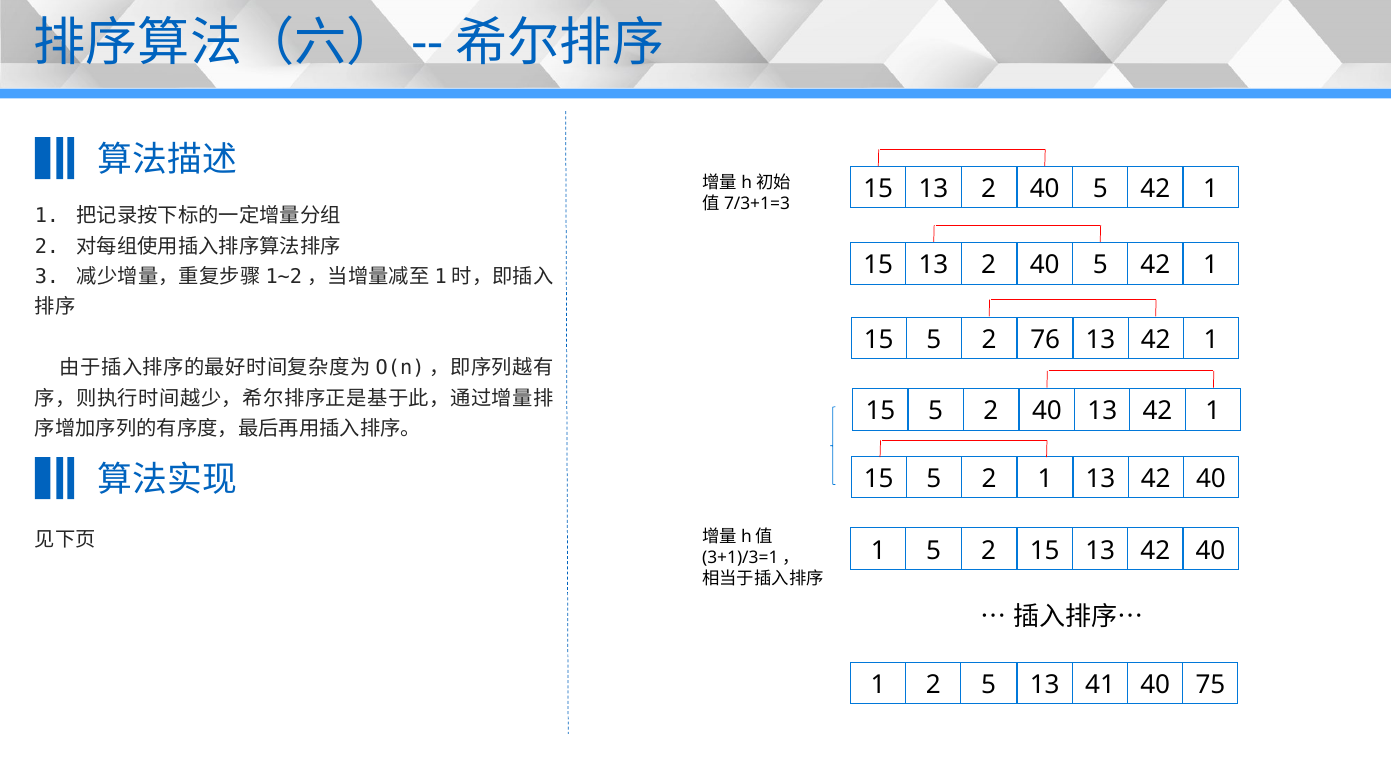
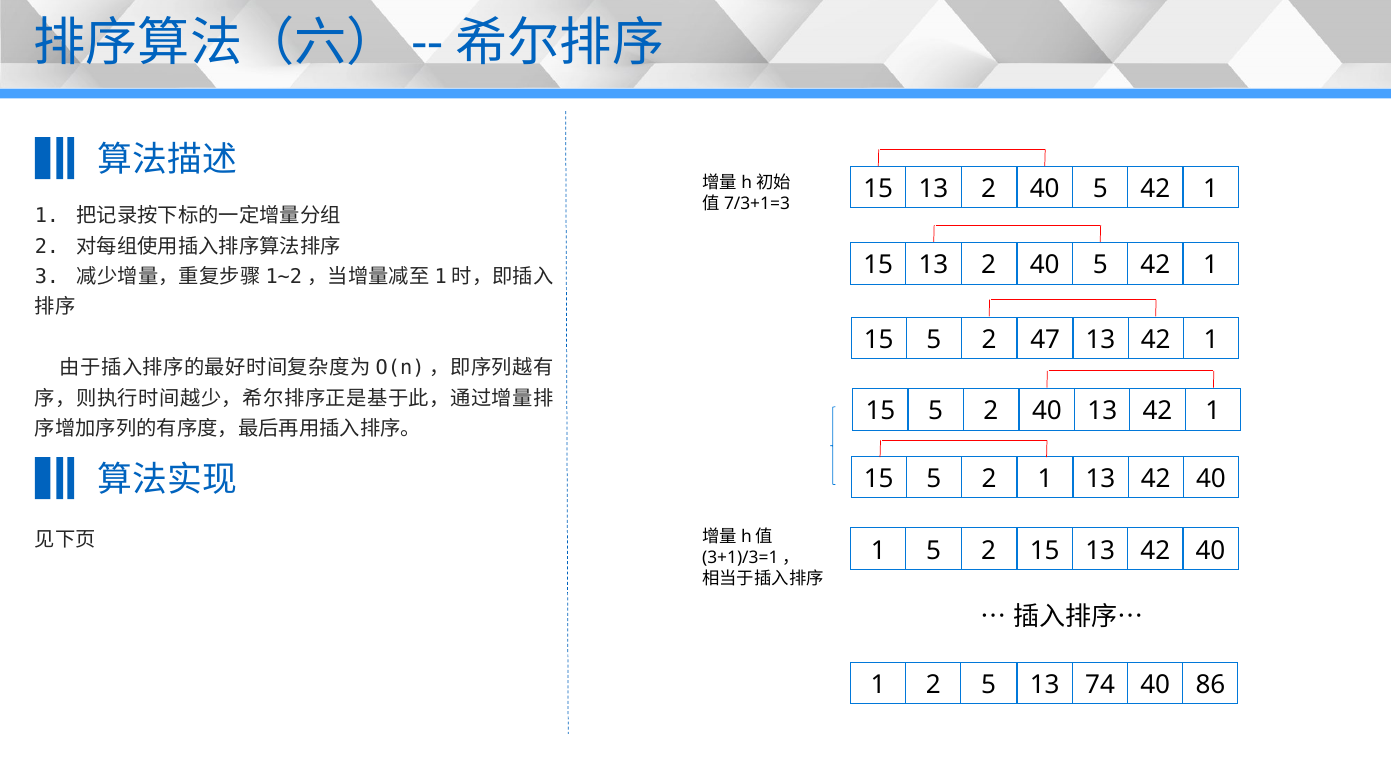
76: 76 -> 47 (1045, 340)
41: 41 -> 74 (1100, 685)
75: 75 -> 86 (1210, 685)
